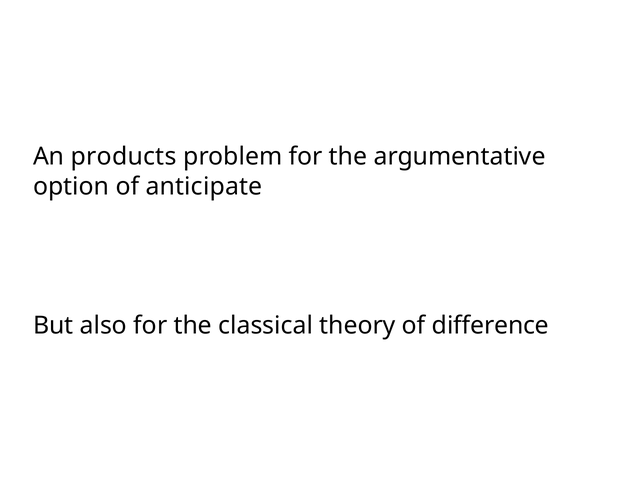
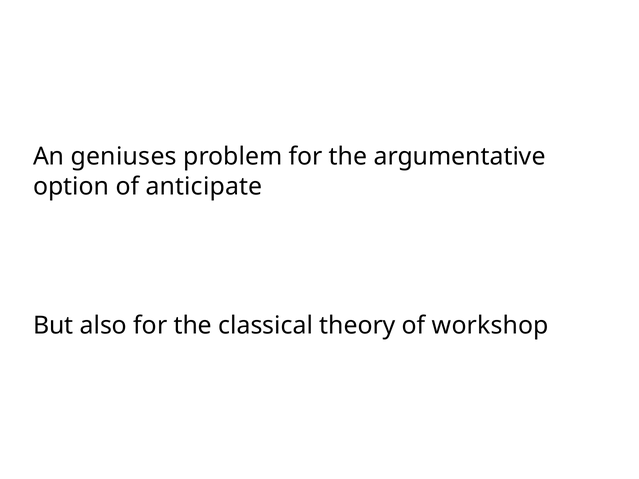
products: products -> geniuses (124, 157)
difference: difference -> workshop (490, 326)
